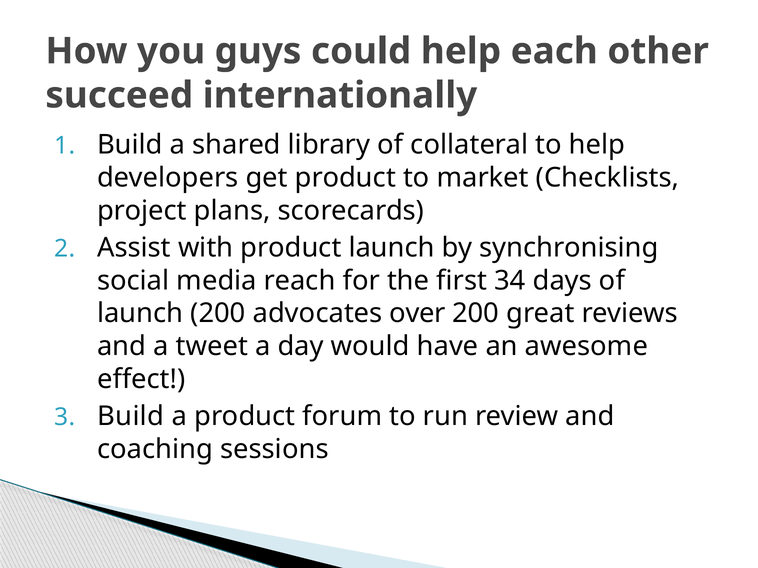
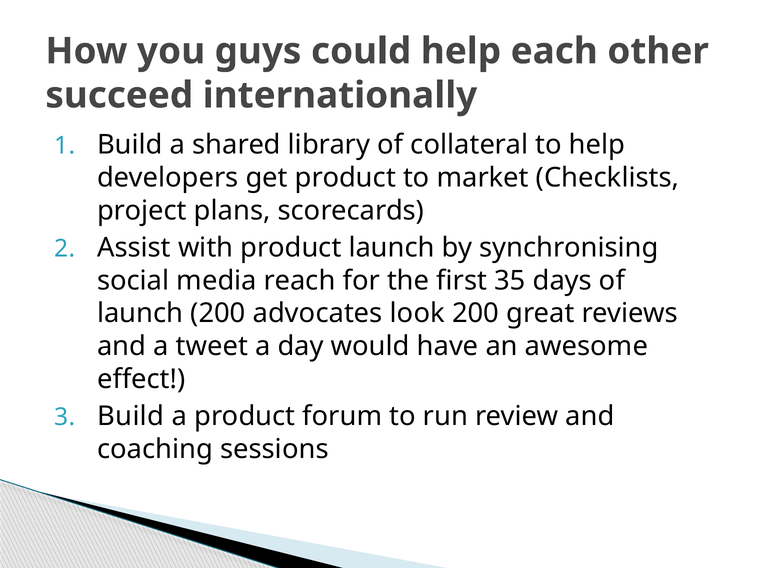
34: 34 -> 35 (510, 281)
over: over -> look (417, 314)
